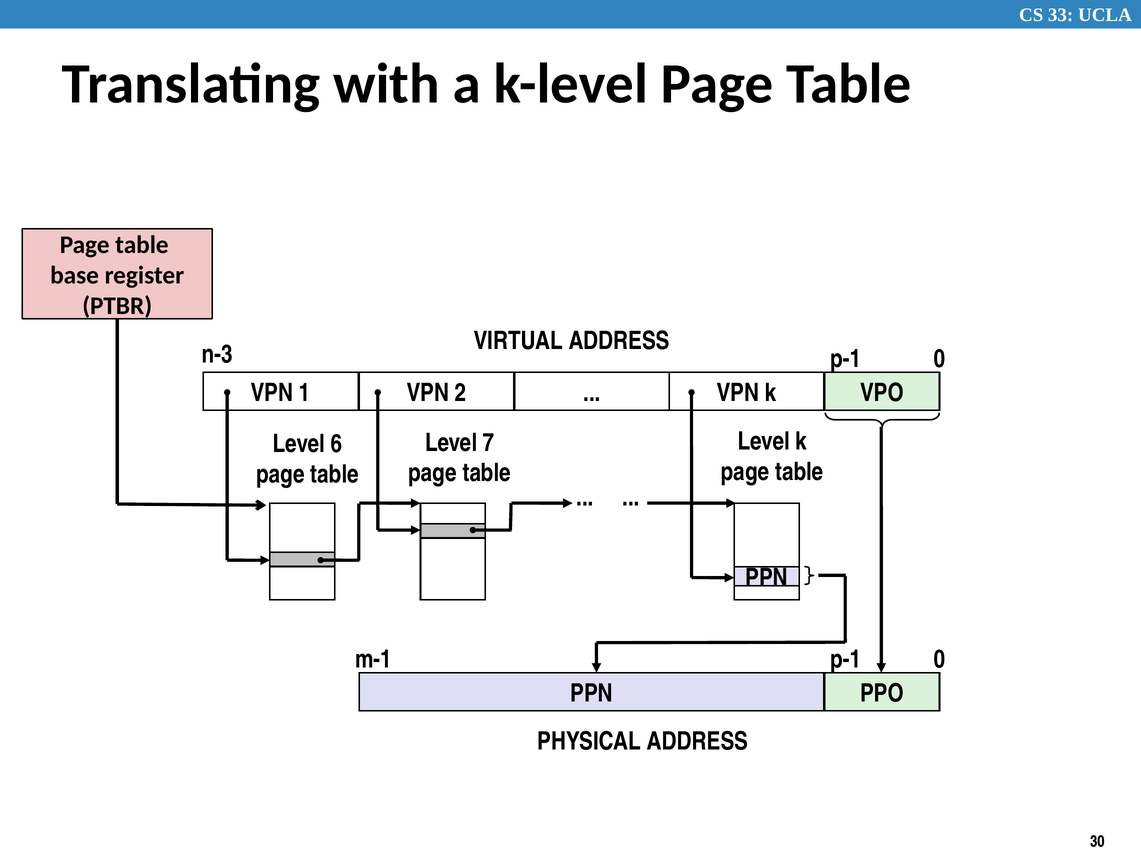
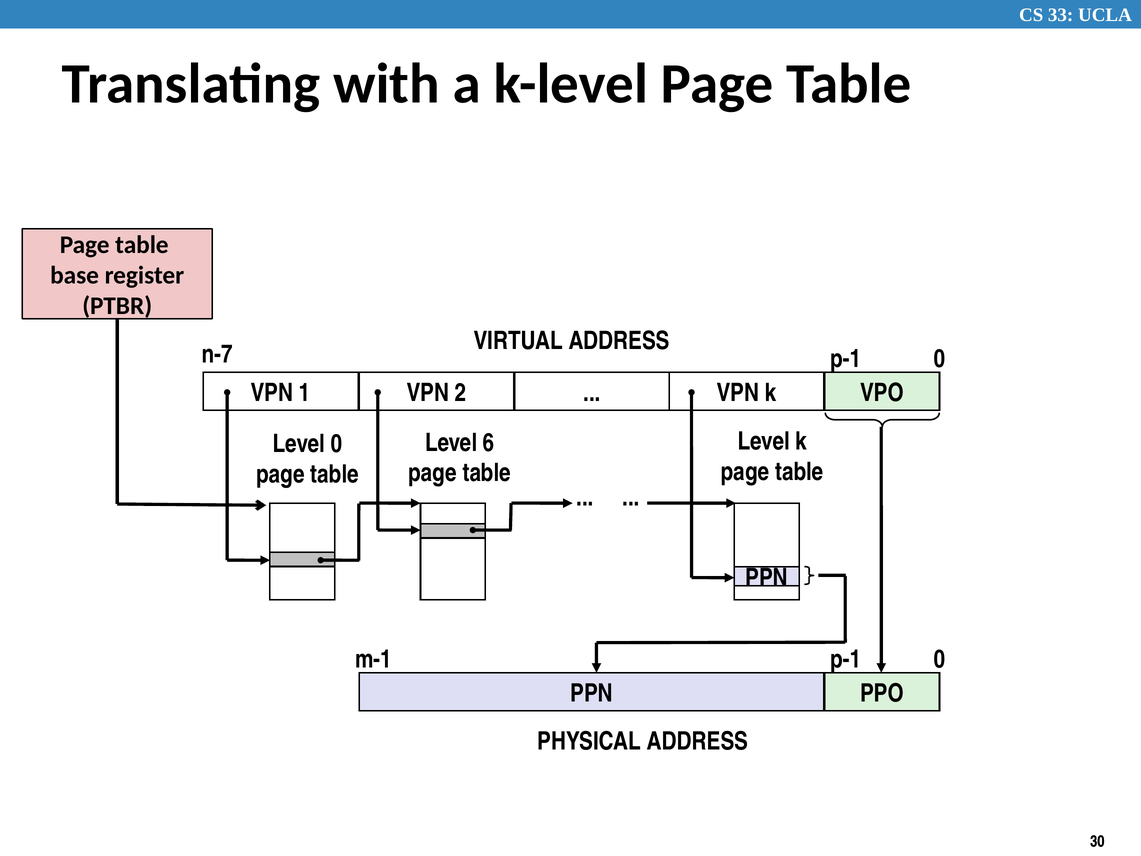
n-3: n-3 -> n-7 (217, 354)
7: 7 -> 6 (489, 443)
Level 6: 6 -> 0 (337, 444)
